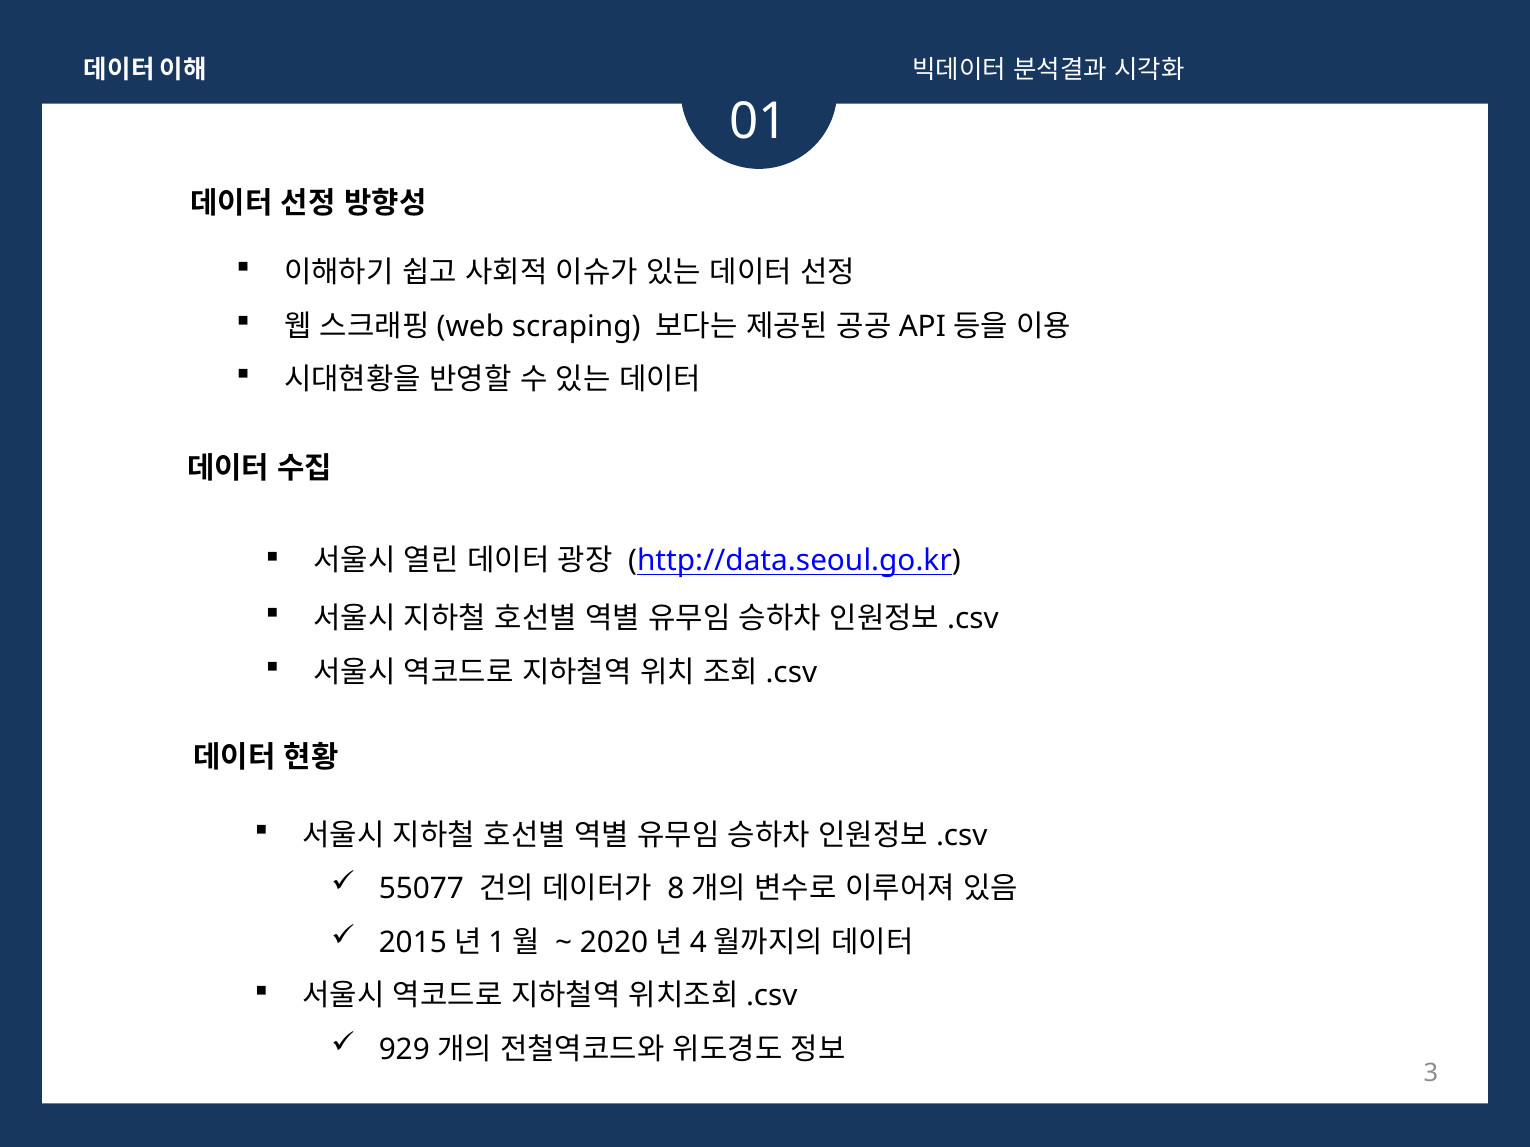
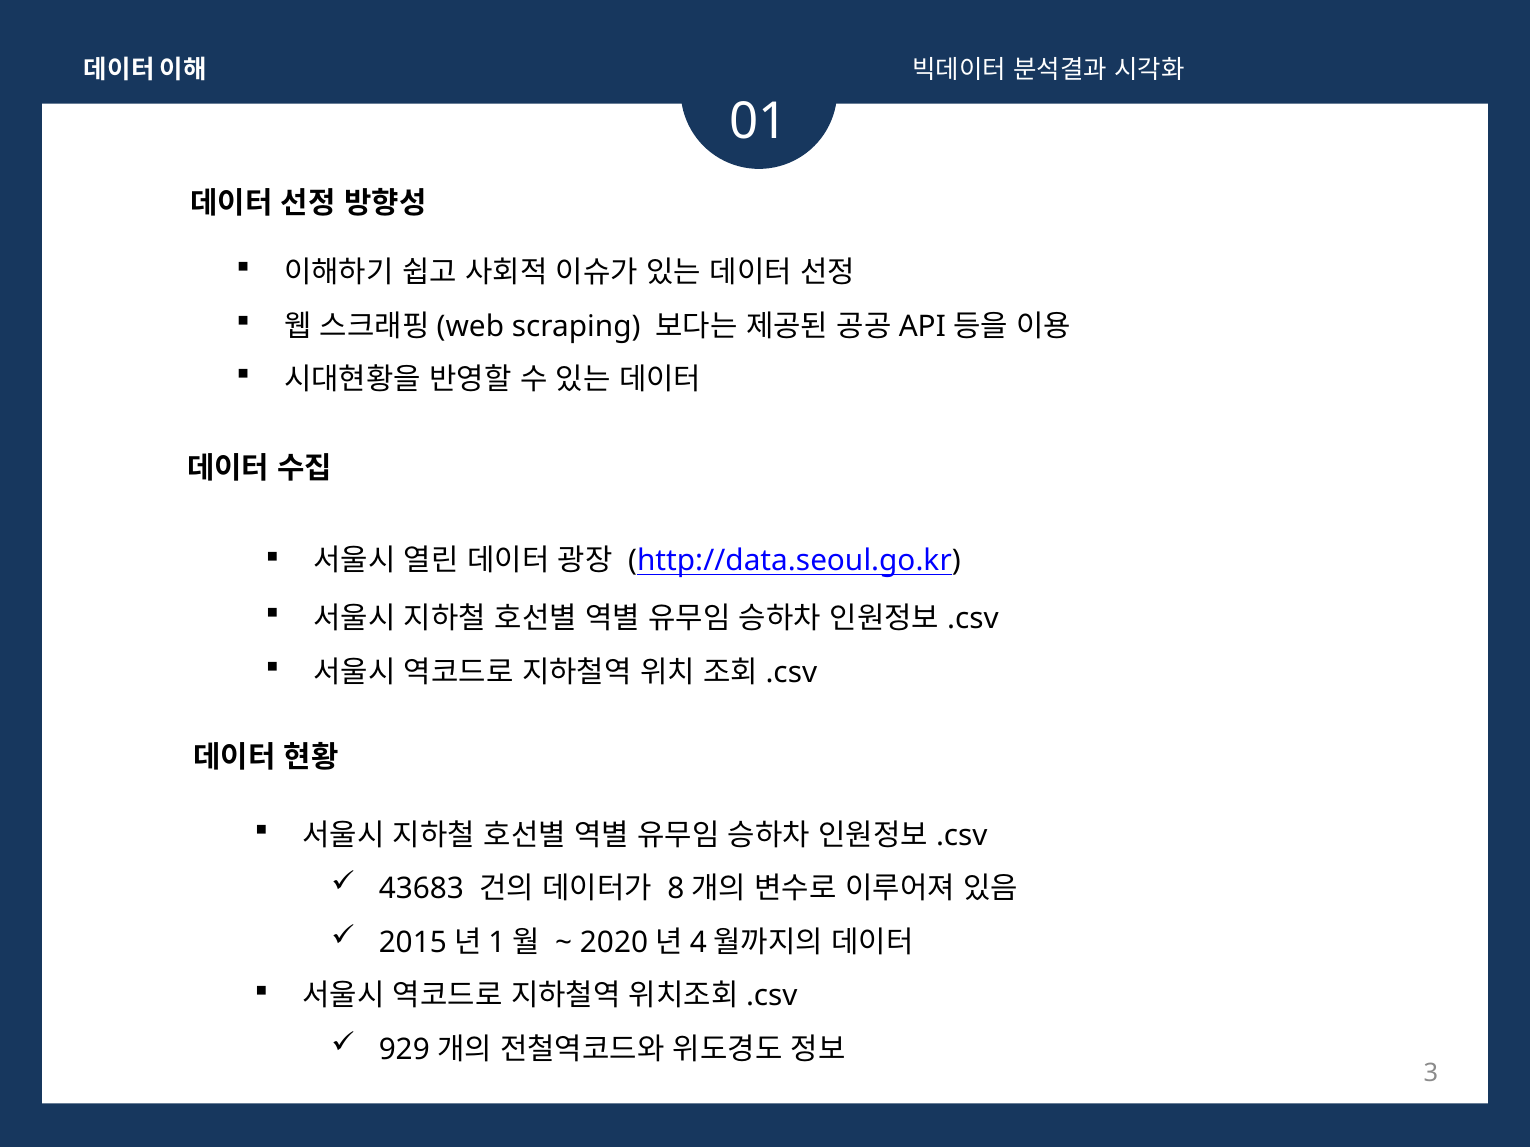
55077: 55077 -> 43683 (421, 889)
